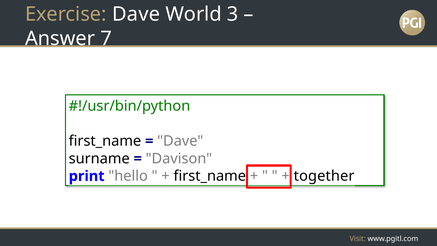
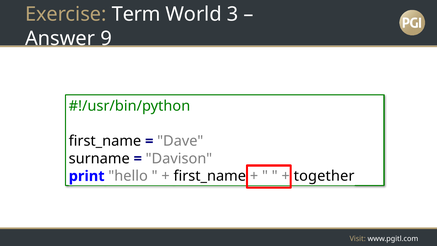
Exercise Dave: Dave -> Term (136, 14)
7: 7 -> 9 (106, 38)
